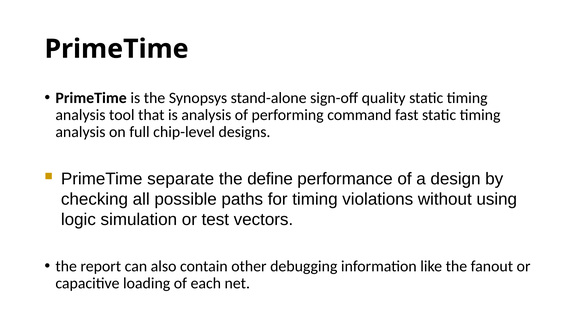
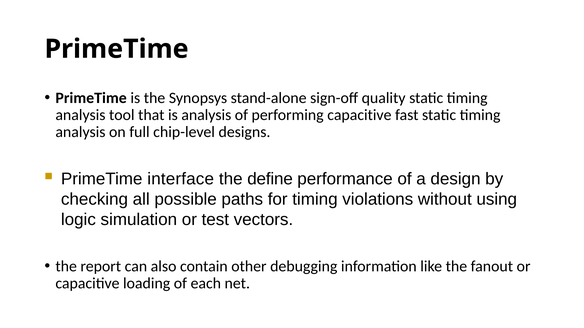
performing command: command -> capacitive (359, 115)
separate: separate -> interface (181, 179)
